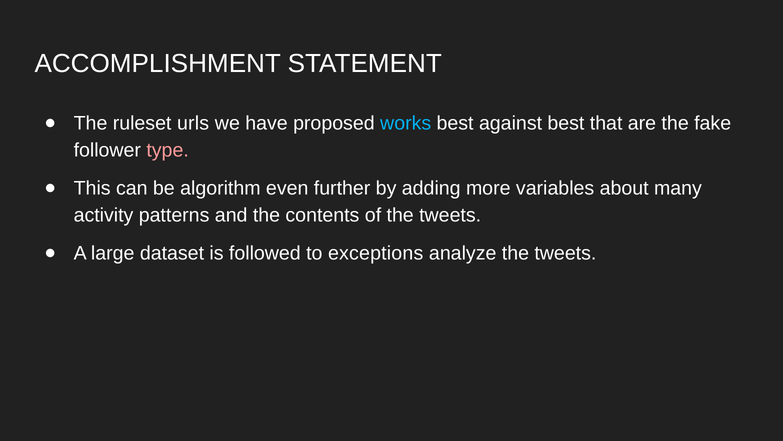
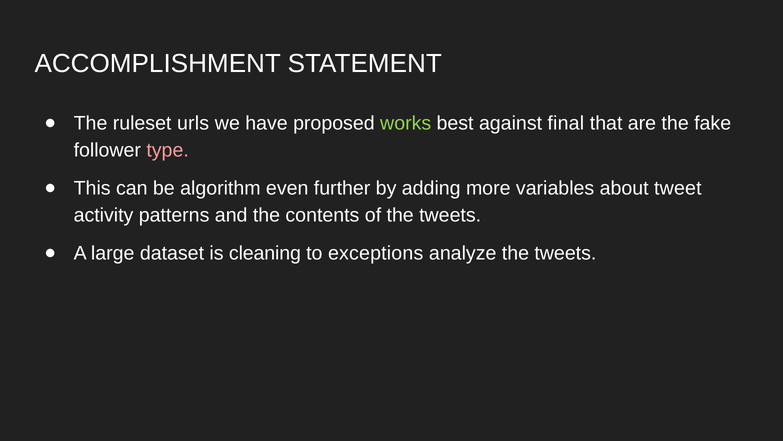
works colour: light blue -> light green (406, 123)
against best: best -> final (566, 123)
many: many -> tweet (678, 188)
followed: followed -> cleaning (265, 253)
